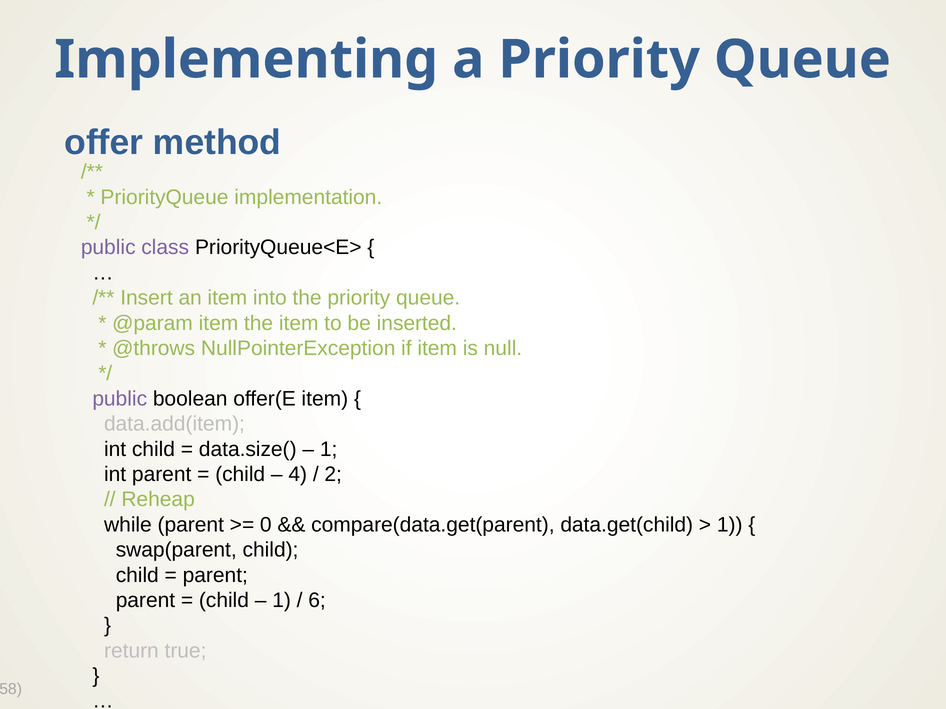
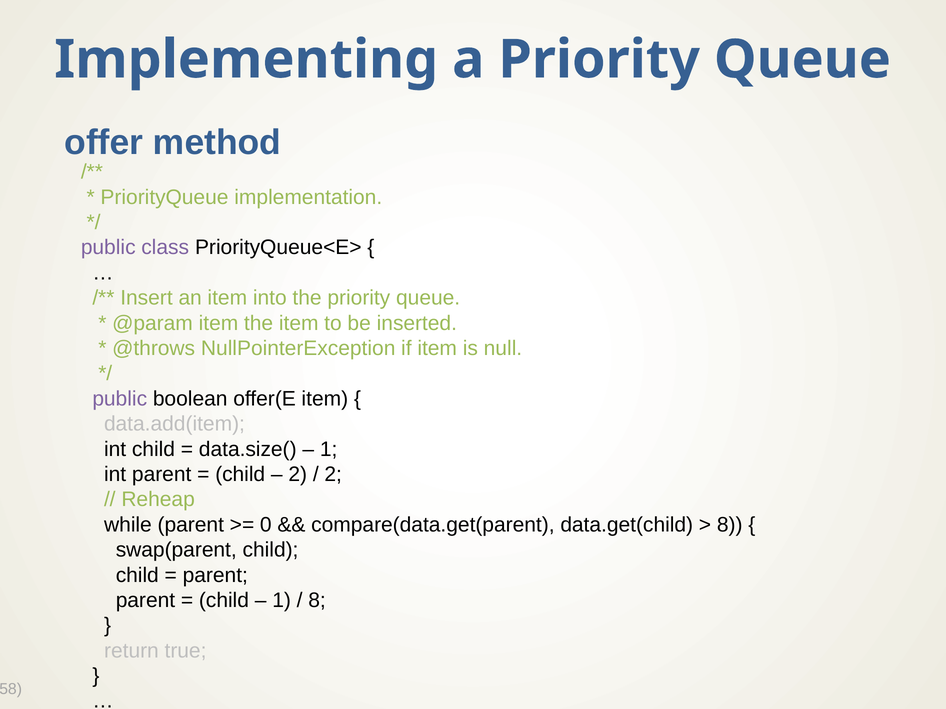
4: 4 -> 2 (298, 475)
1: 1 -> 8 (730, 525)
6: 6 -> 8 (317, 601)
